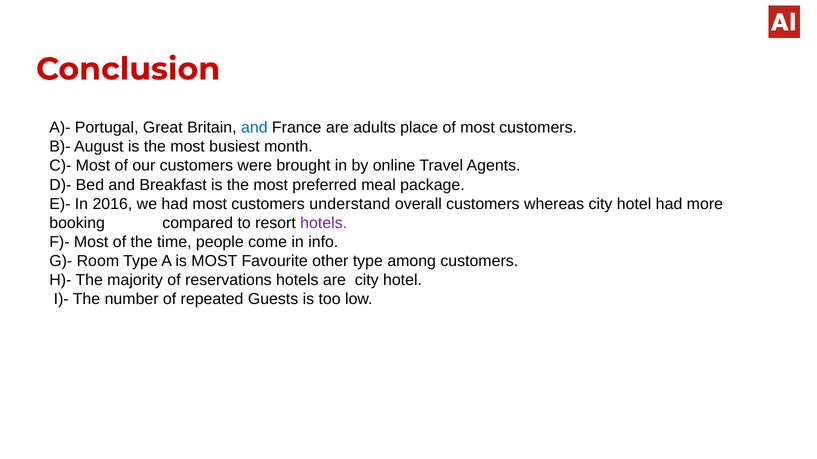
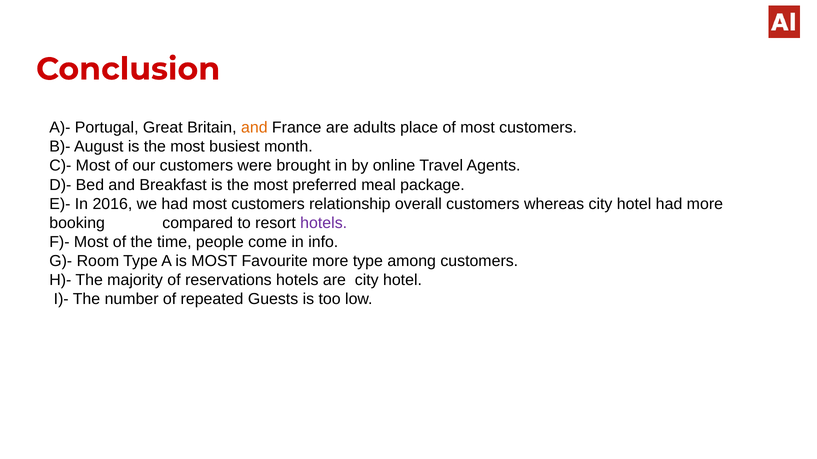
and colour: blue -> orange (254, 128)
understand: understand -> relationship (350, 204)
Favourite other: other -> more (330, 261)
